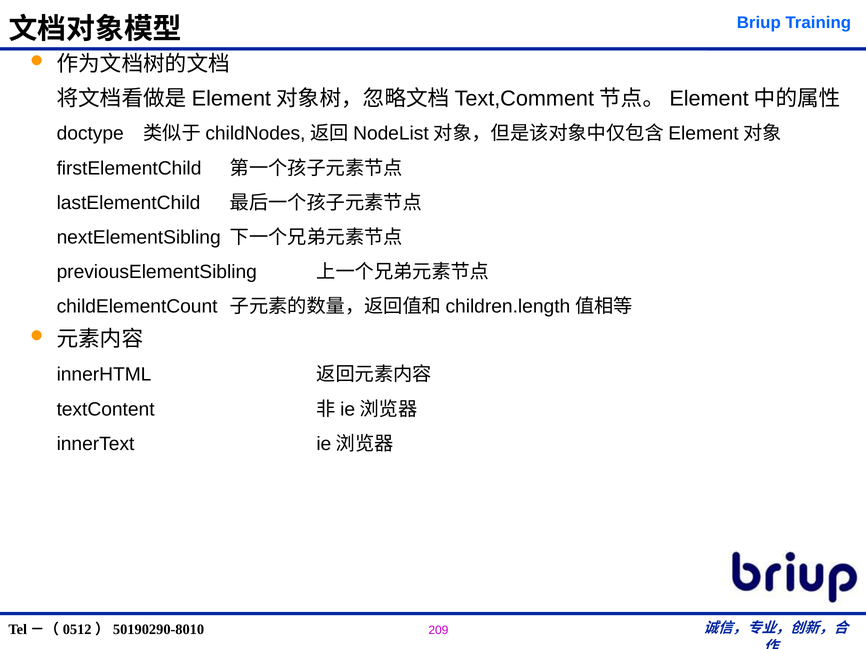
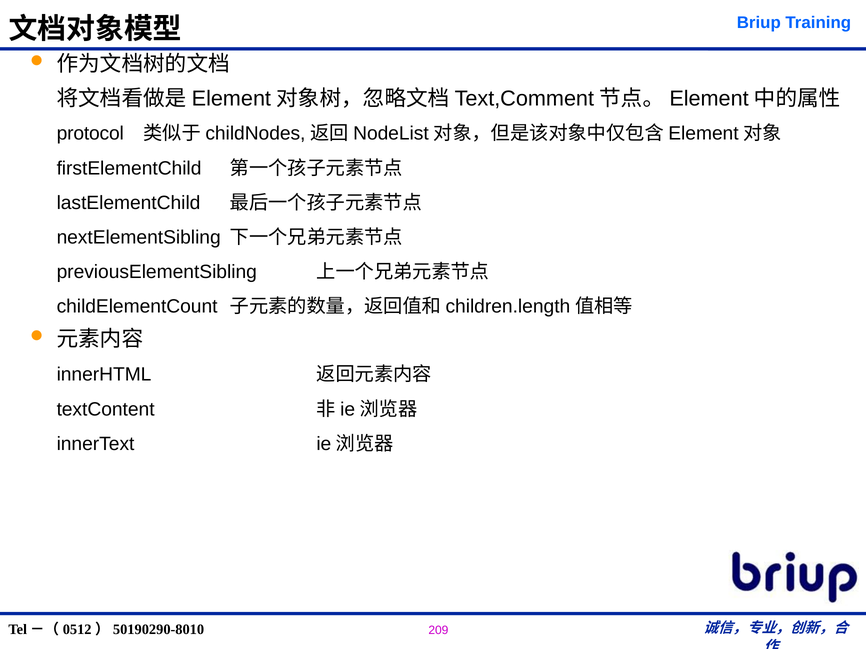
doctype: doctype -> protocol (90, 134)
